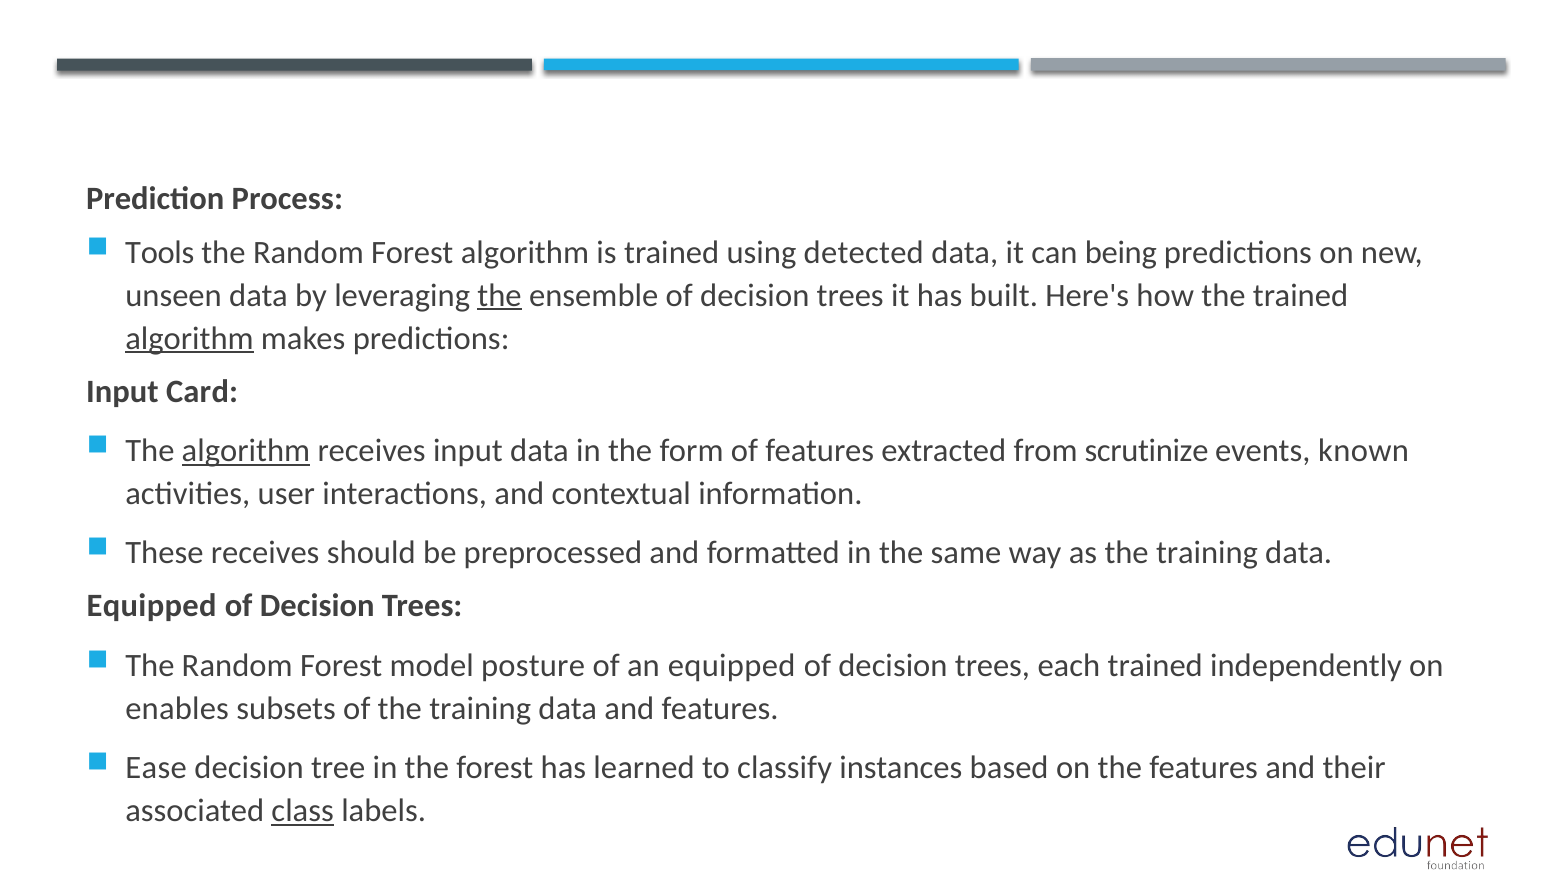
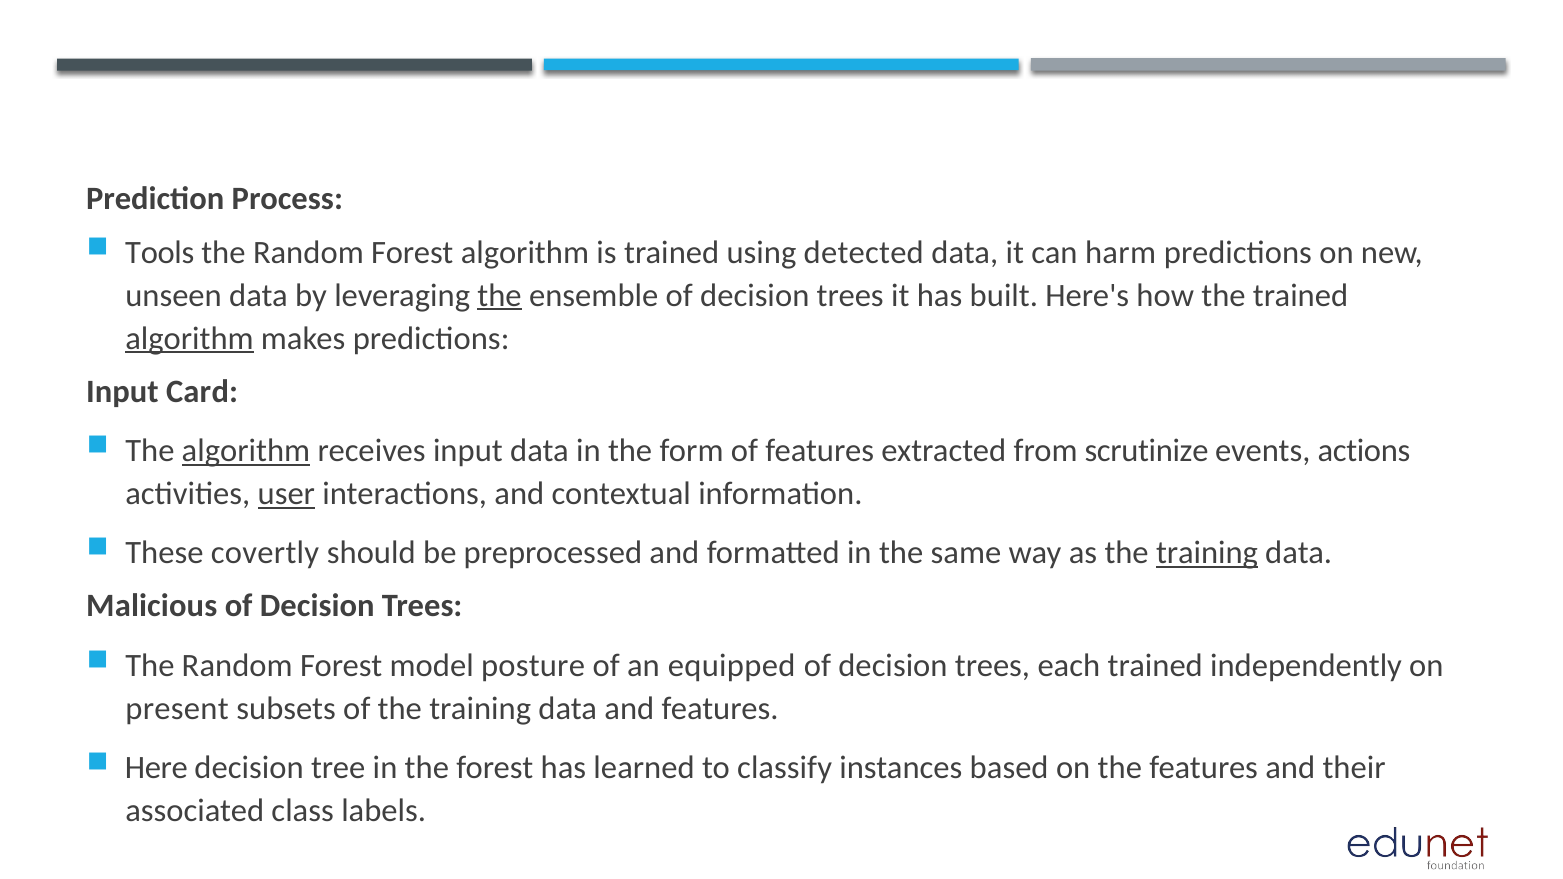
being: being -> harm (1121, 252)
known: known -> actions (1364, 451)
user underline: none -> present (286, 494)
These receives: receives -> covertly (265, 553)
training underline: none -> present (1207, 553)
Equipped: Equipped -> Malicious (152, 606)
enables: enables -> present (177, 709)
Ease: Ease -> Here (156, 768)
class underline: present -> none (303, 811)
